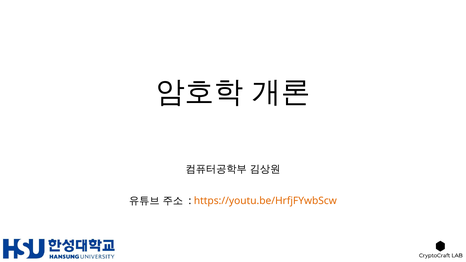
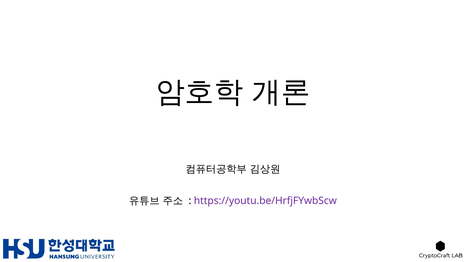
https://youtu.be/HrfjFYwbScw colour: orange -> purple (265, 201)
